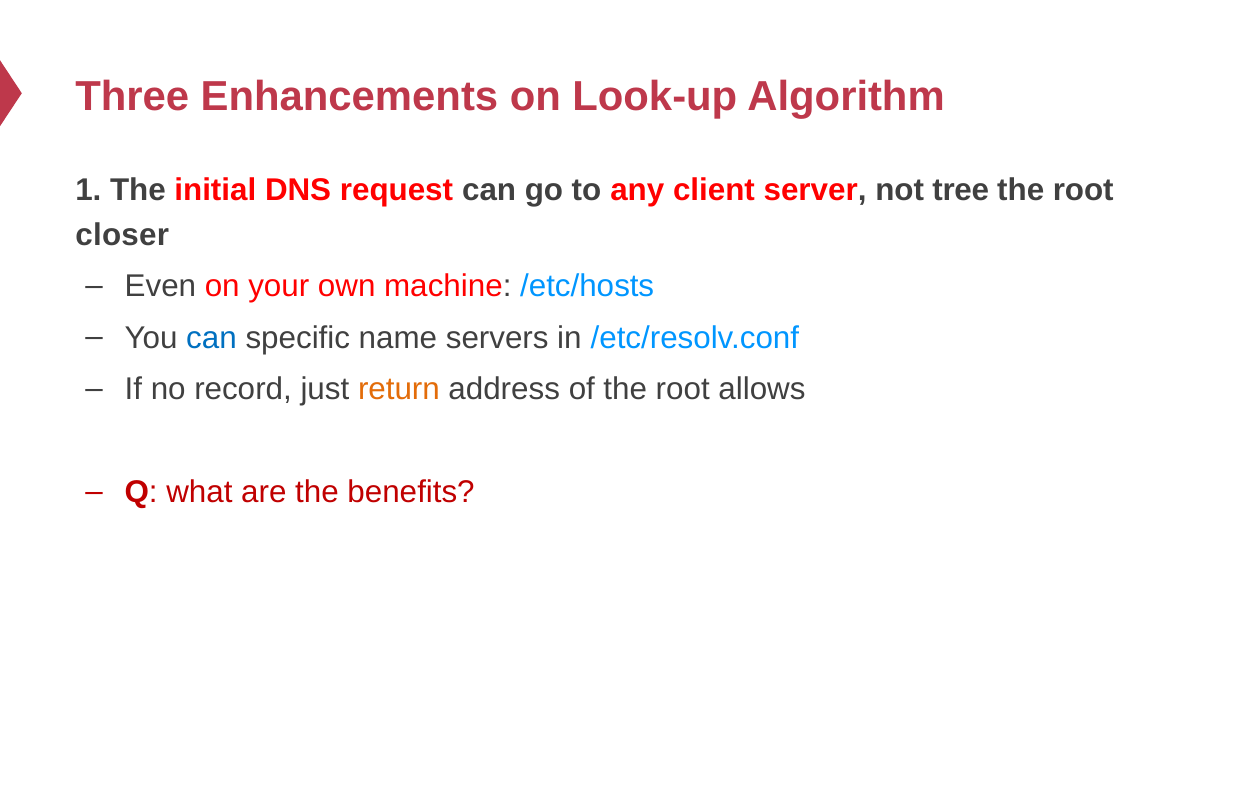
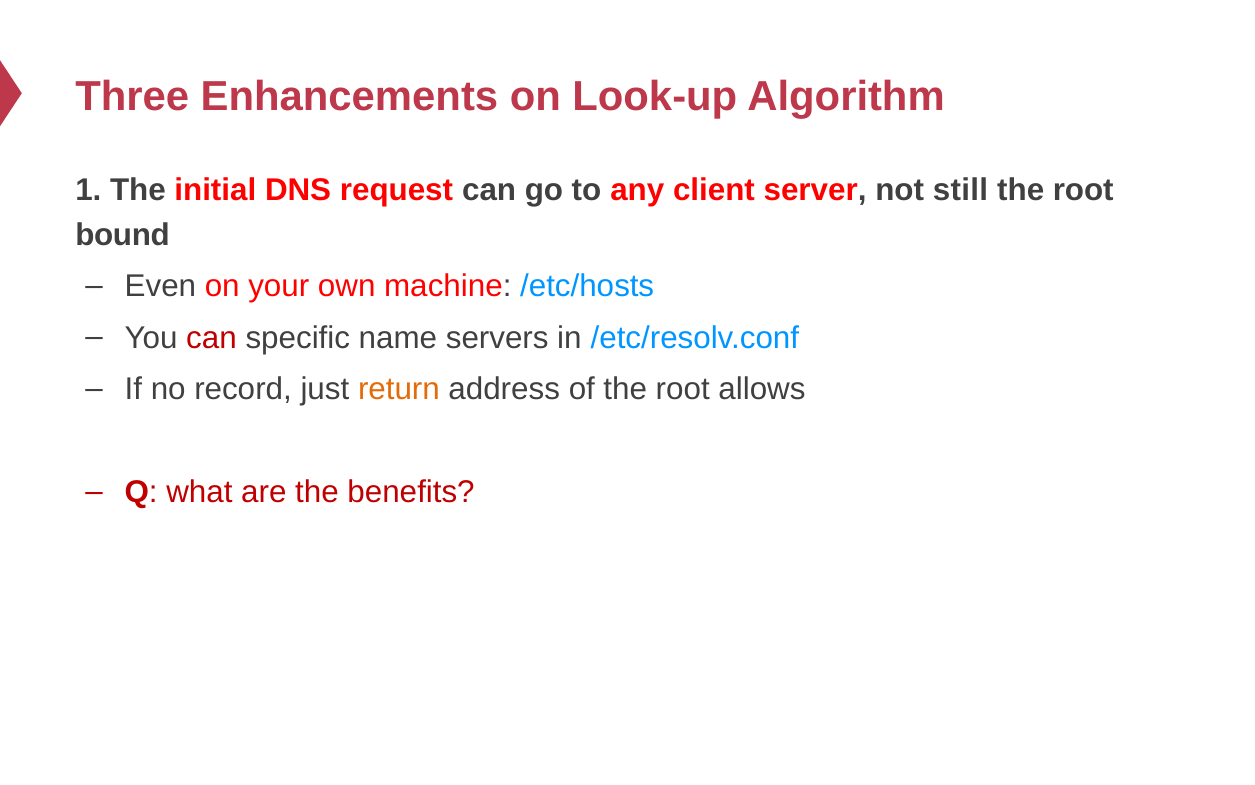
tree: tree -> still (960, 190)
closer: closer -> bound (123, 235)
can colour: blue -> red (212, 338)
